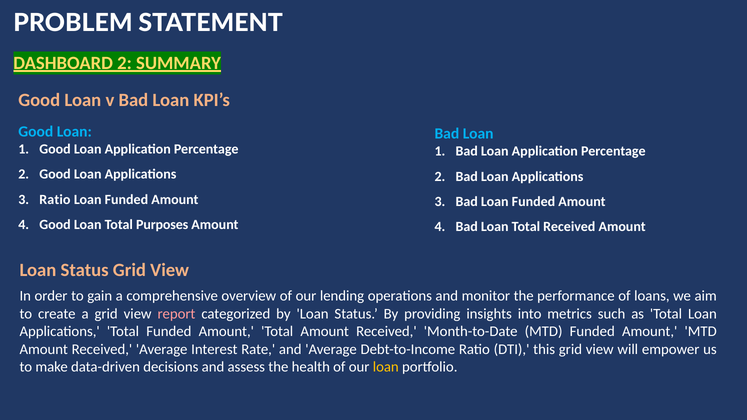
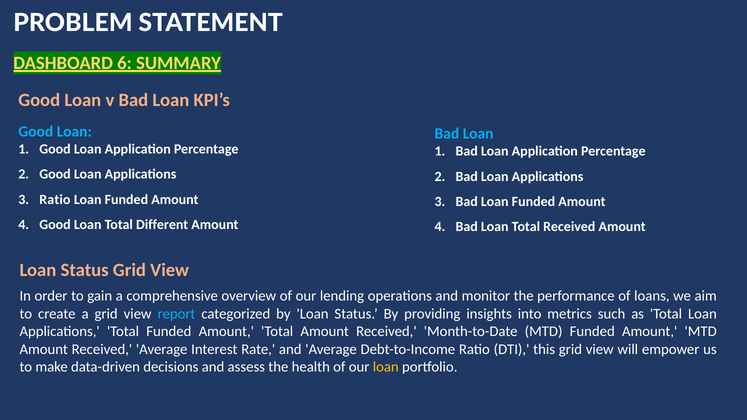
DASHBOARD 2: 2 -> 6 (124, 63)
Purposes: Purposes -> Different (162, 225)
report colour: pink -> light blue (176, 314)
